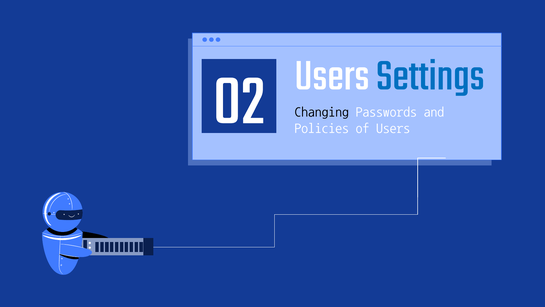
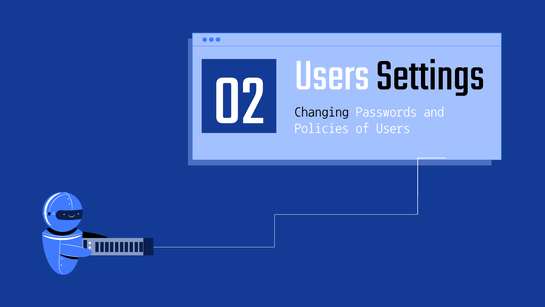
Settings colour: blue -> black (430, 74)
